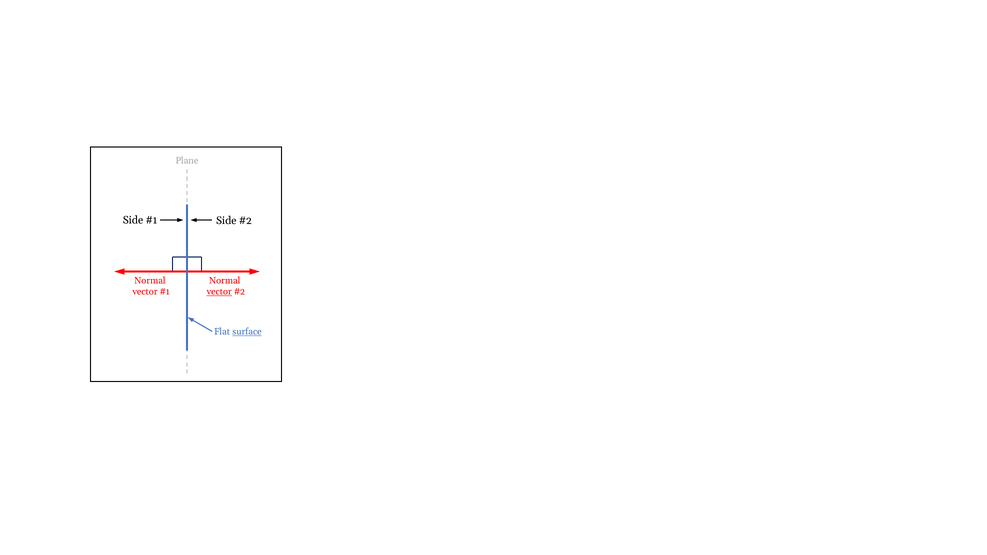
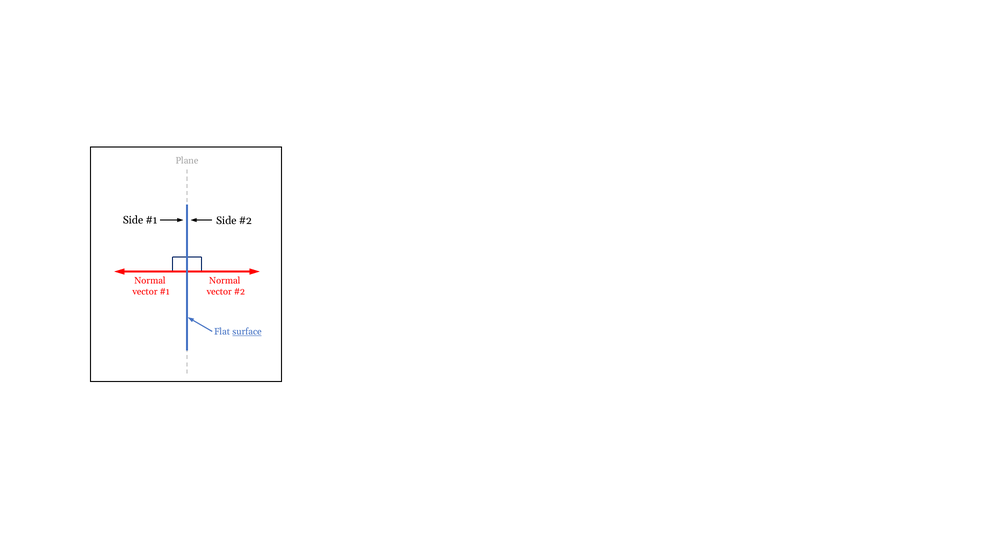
vector underline: present -> none (219, 292)
